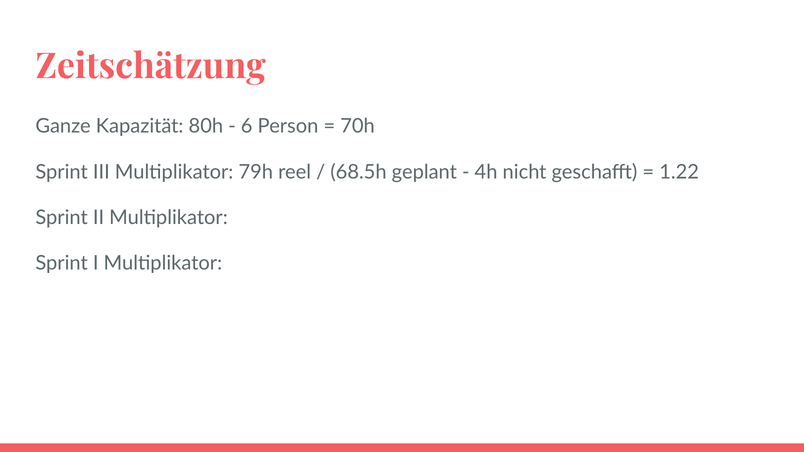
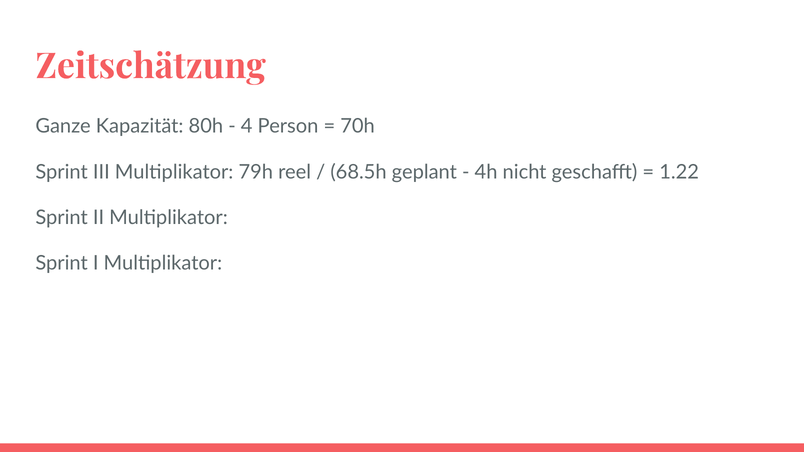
6: 6 -> 4 (247, 126)
